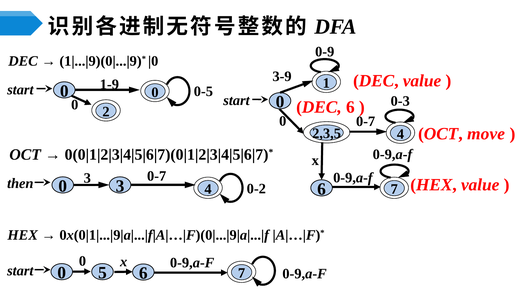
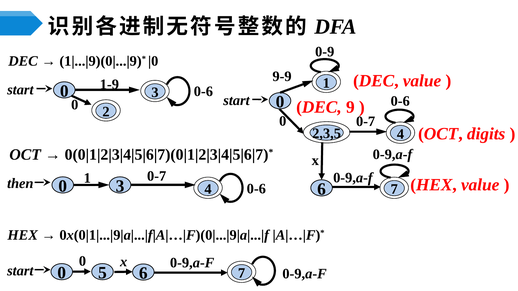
3-9: 3-9 -> 9-9 (282, 76)
start 0: 0 -> 3 (155, 92)
1-9 0-5: 0-5 -> 0-6 (203, 91)
0-3: 0-3 -> 0-6 (400, 101)
DEC 6: 6 -> 9 (350, 107)
move: move -> digits (486, 134)
0 3: 3 -> 1 (87, 178)
0-2: 0-2 -> 0-6 (256, 189)
